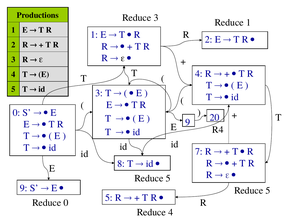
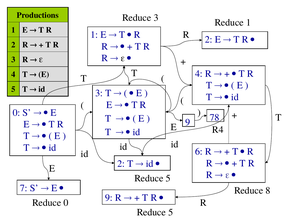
20: 20 -> 78 (215, 117)
7: 7 -> 6 (199, 152)
8: 8 -> 2 (121, 164)
9: 9 -> 7 (24, 188)
5: 5 -> 8 (268, 190)
5: 5 -> 9 (109, 198)
4: 4 -> 5 (171, 212)
